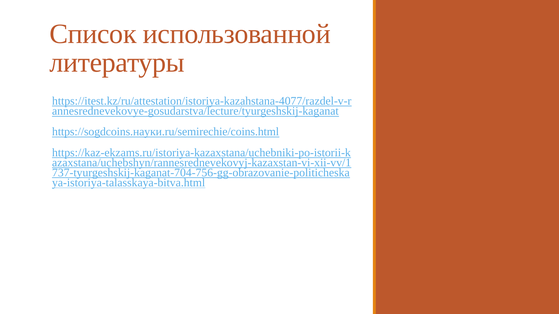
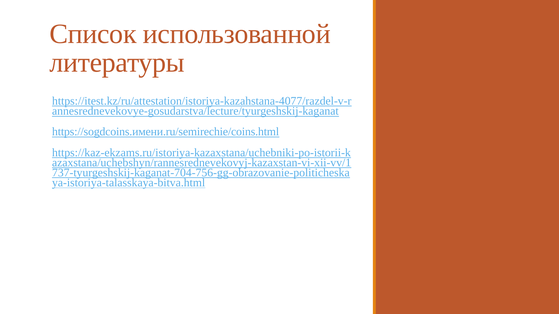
https://sogdcoins.науки.ru/semirechie/coins.html: https://sogdcoins.науки.ru/semirechie/coins.html -> https://sogdcoins.имени.ru/semirechie/coins.html (166, 132)
